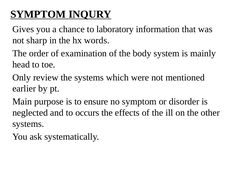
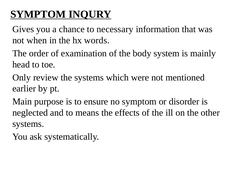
laboratory: laboratory -> necessary (115, 29)
sharp: sharp -> when (37, 40)
occurs: occurs -> means (87, 113)
